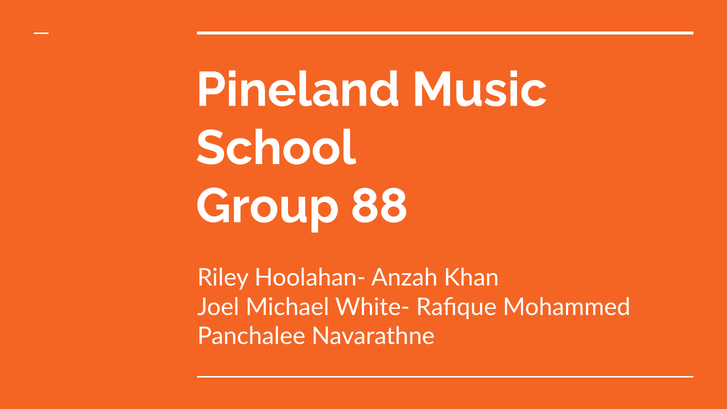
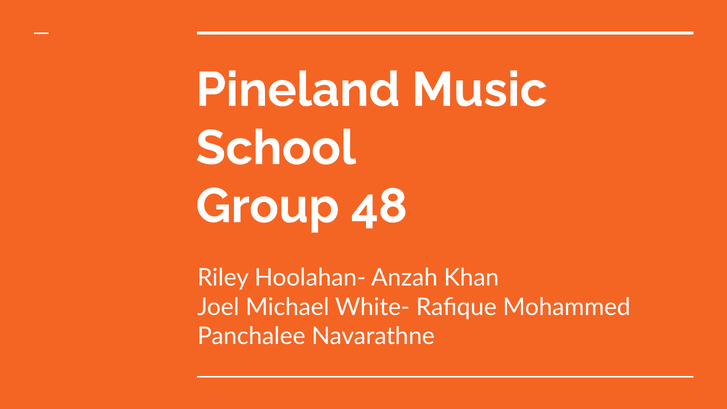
88: 88 -> 48 (379, 206)
